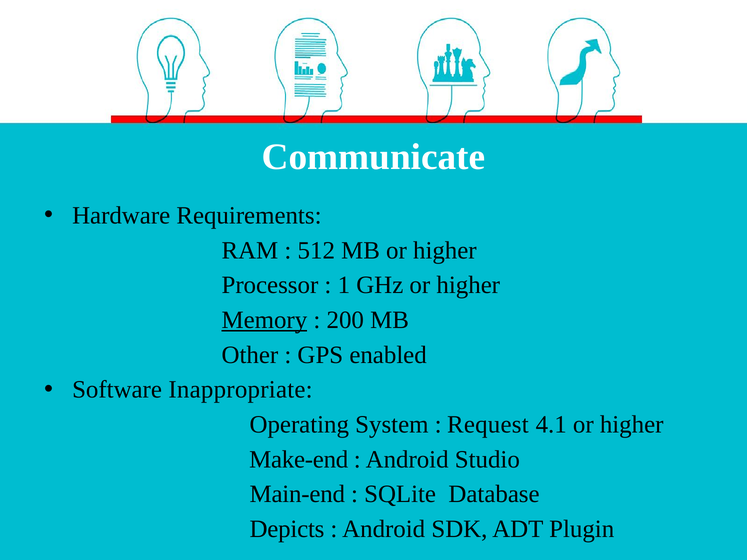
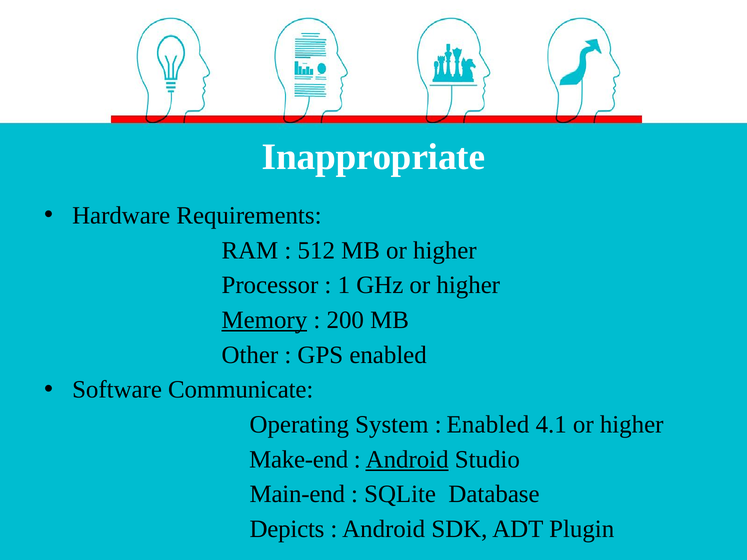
Communicate: Communicate -> Inappropriate (374, 157)
Inappropriate: Inappropriate -> Communicate (241, 390)
Request: Request -> Enabled (488, 425)
Android underline: none -> present (407, 460)
